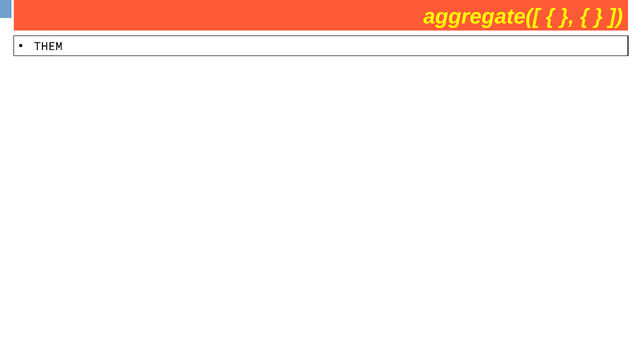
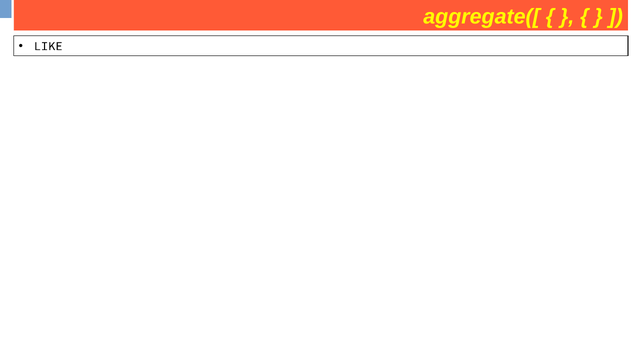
THEM: THEM -> LIKE (48, 46)
